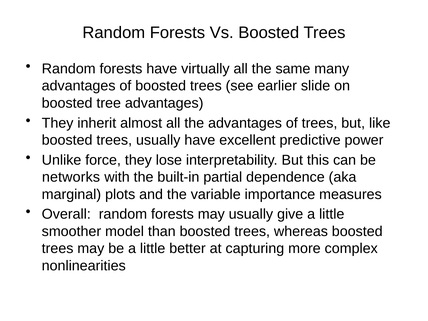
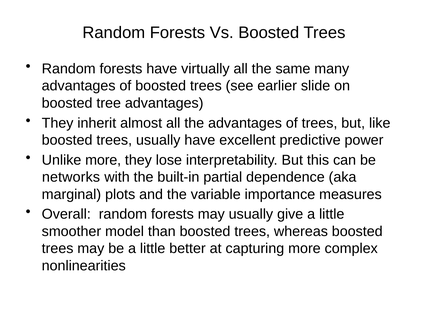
Unlike force: force -> more (103, 160)
